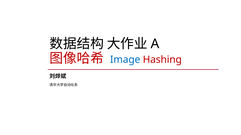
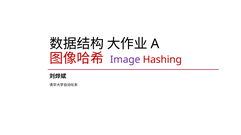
Image colour: blue -> purple (125, 60)
